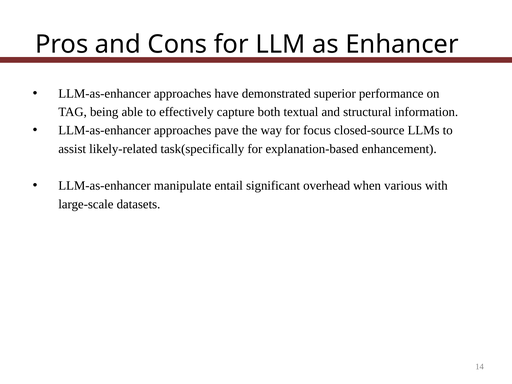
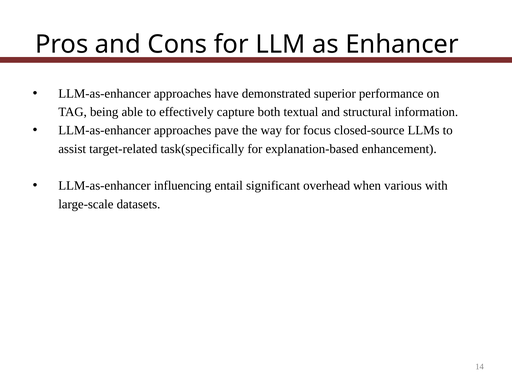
likely-related: likely-related -> target-related (123, 149)
manipulate: manipulate -> influencing (183, 186)
